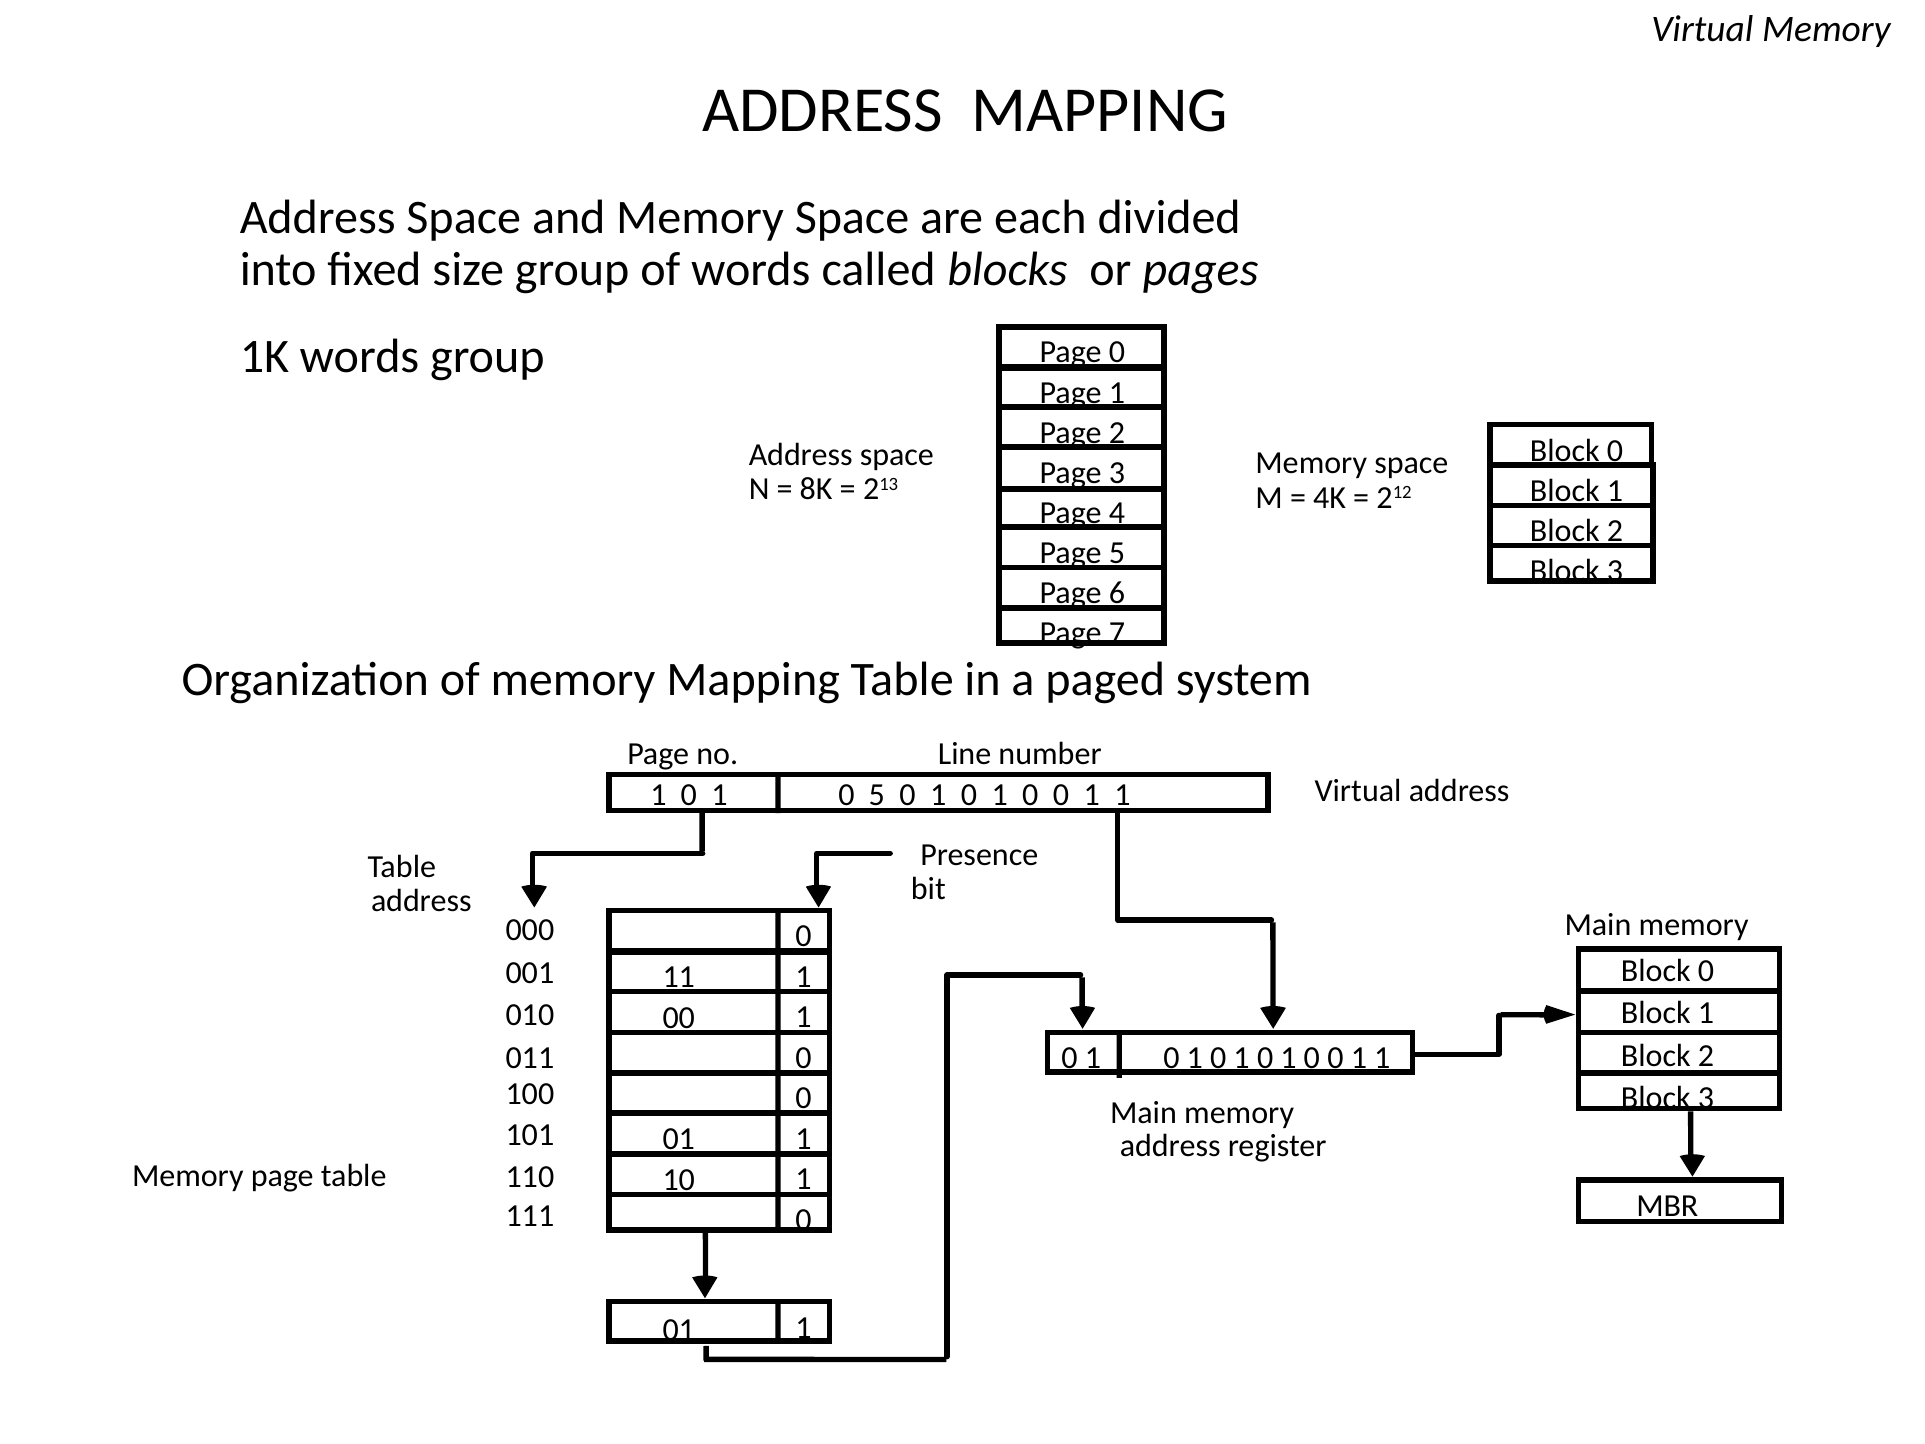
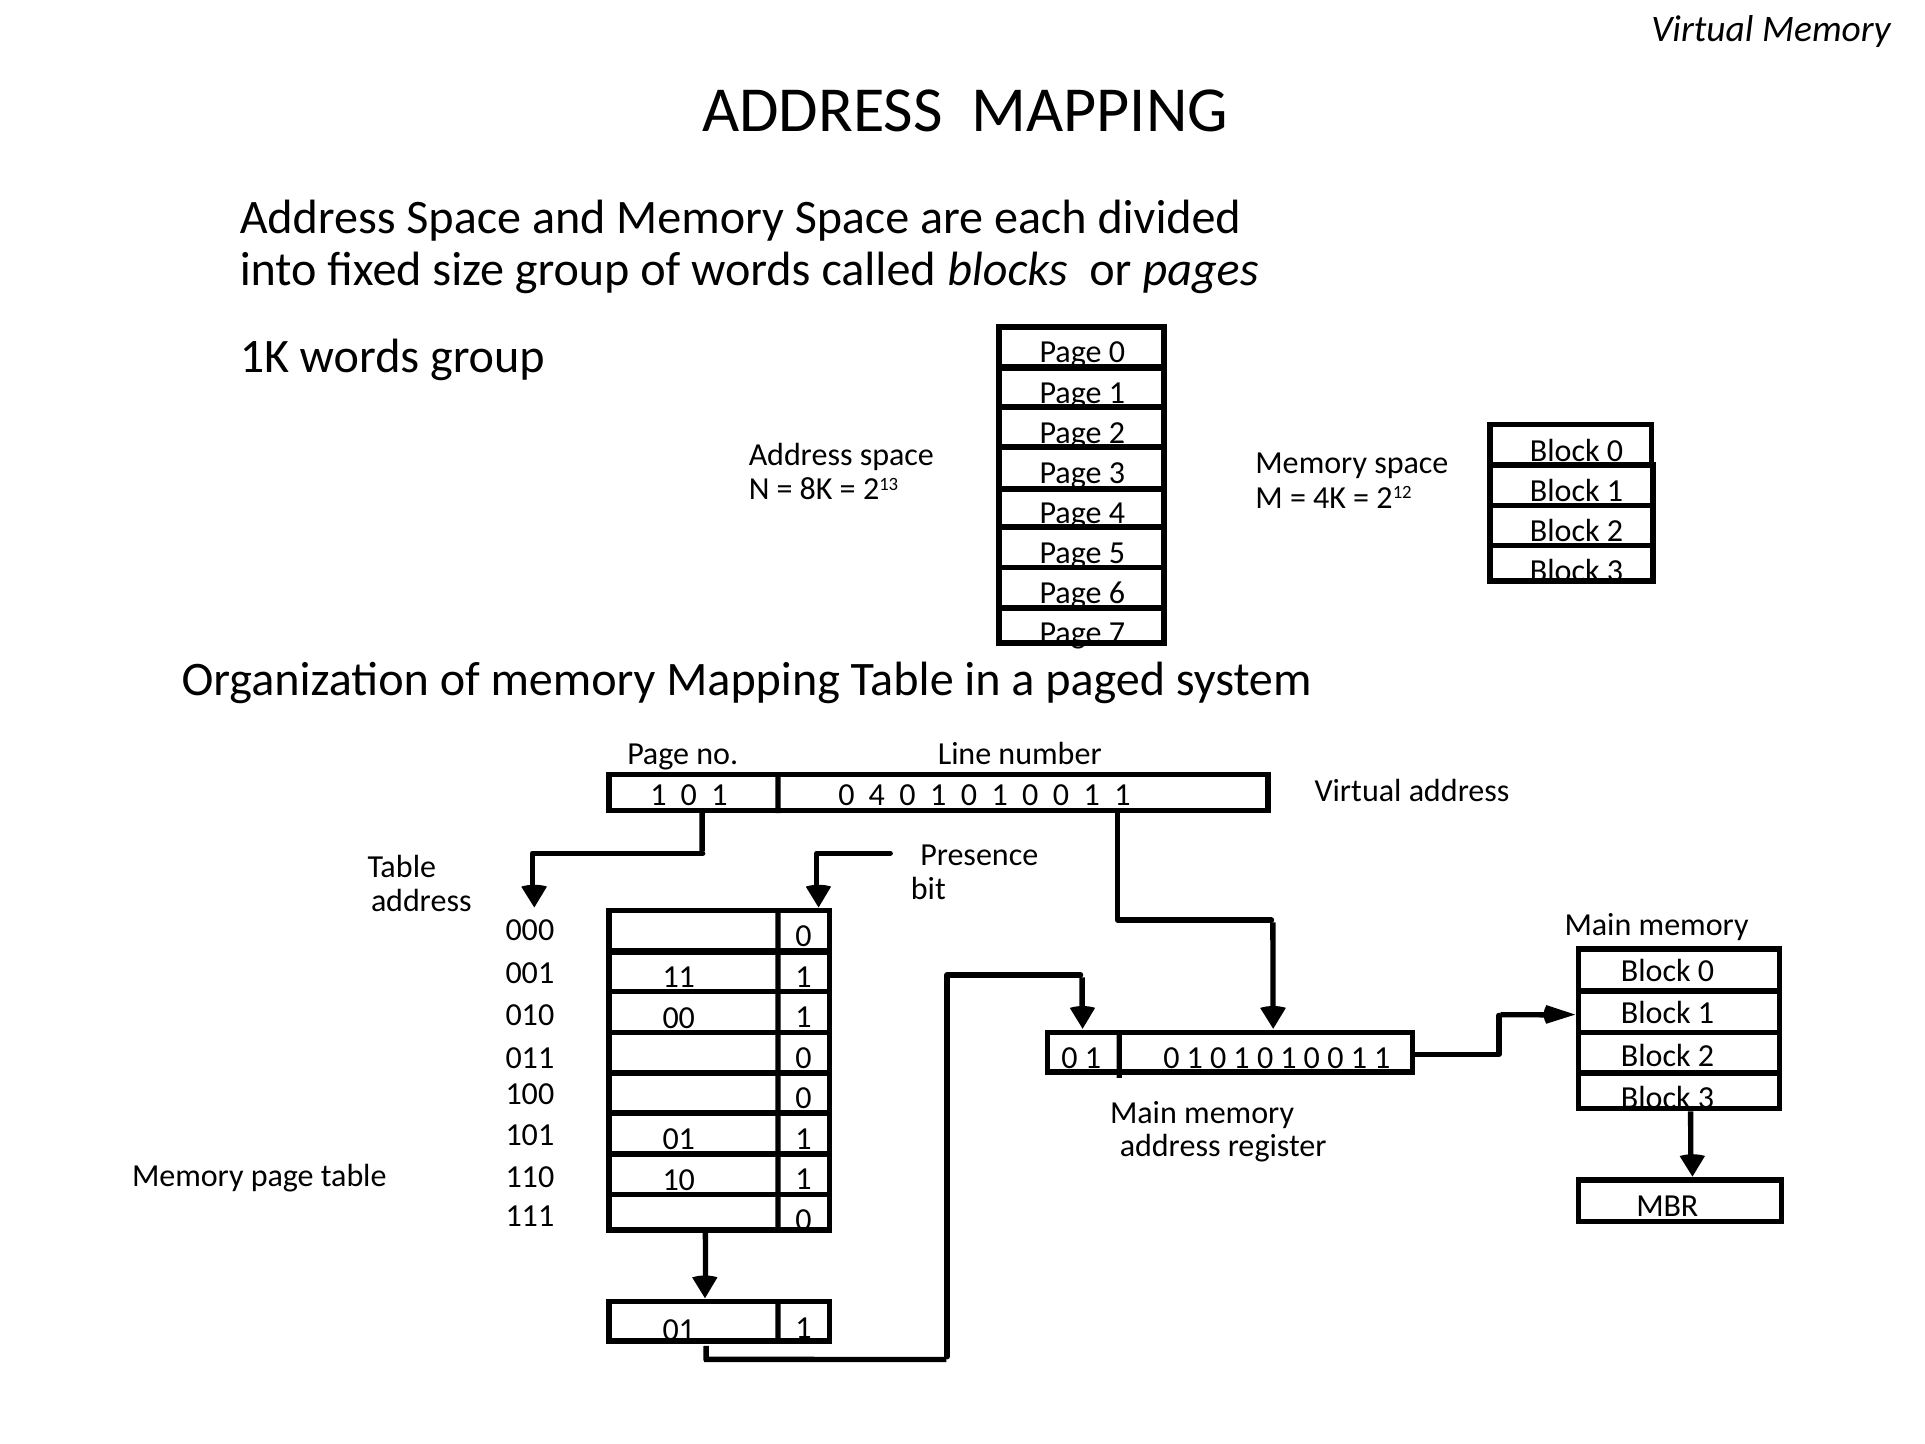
0 5: 5 -> 4 (877, 795)
